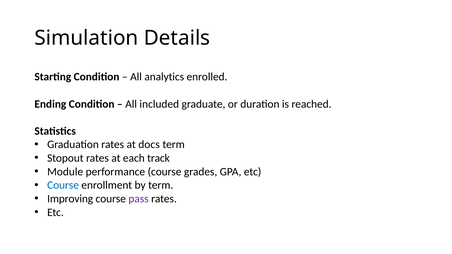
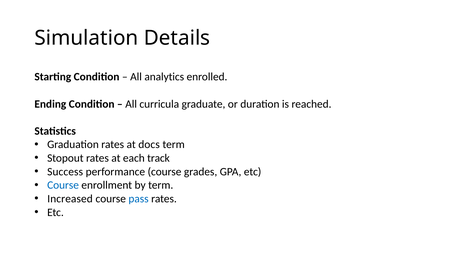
included: included -> curricula (159, 104)
Module: Module -> Success (65, 172)
Improving: Improving -> Increased (70, 199)
pass colour: purple -> blue (139, 199)
